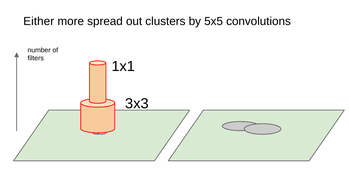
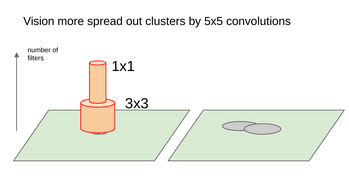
Either: Either -> Vision (39, 21)
